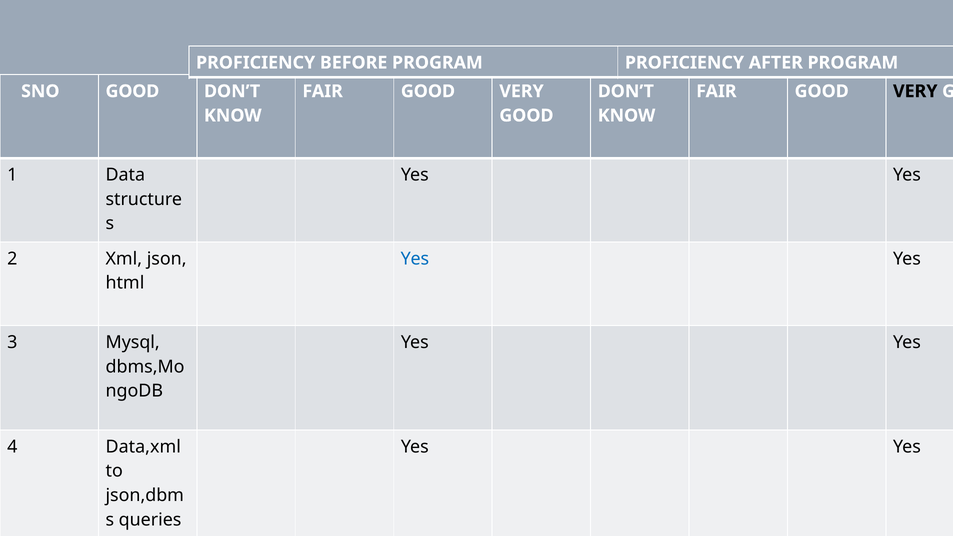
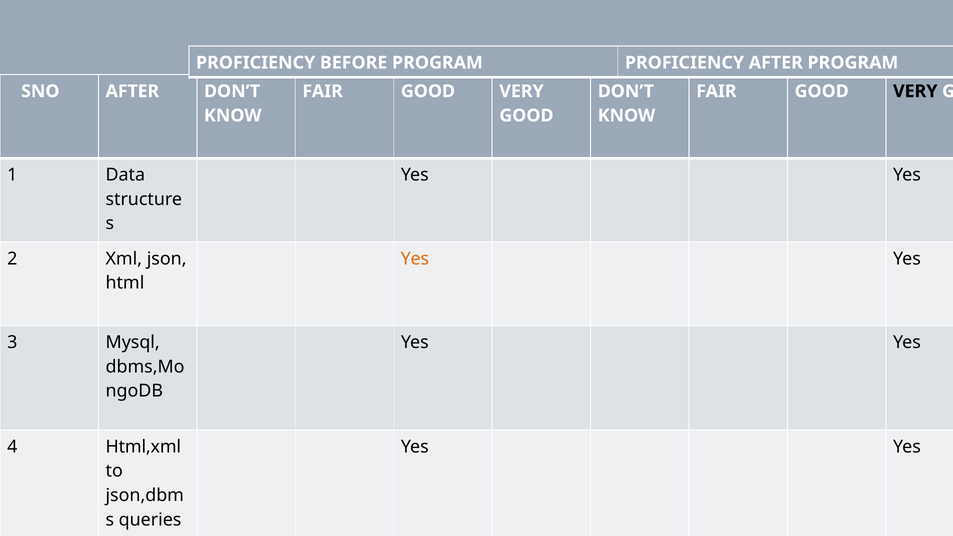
SNO GOOD: GOOD -> AFTER (132, 91)
Yes colour: blue -> orange (415, 259)
Data,xml: Data,xml -> Html,xml (143, 447)
